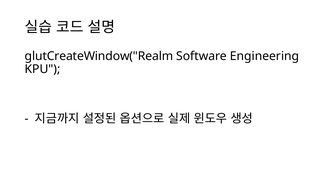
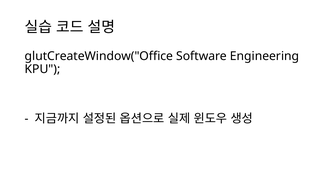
glutCreateWindow("Realm: glutCreateWindow("Realm -> glutCreateWindow("Office (99, 56)
